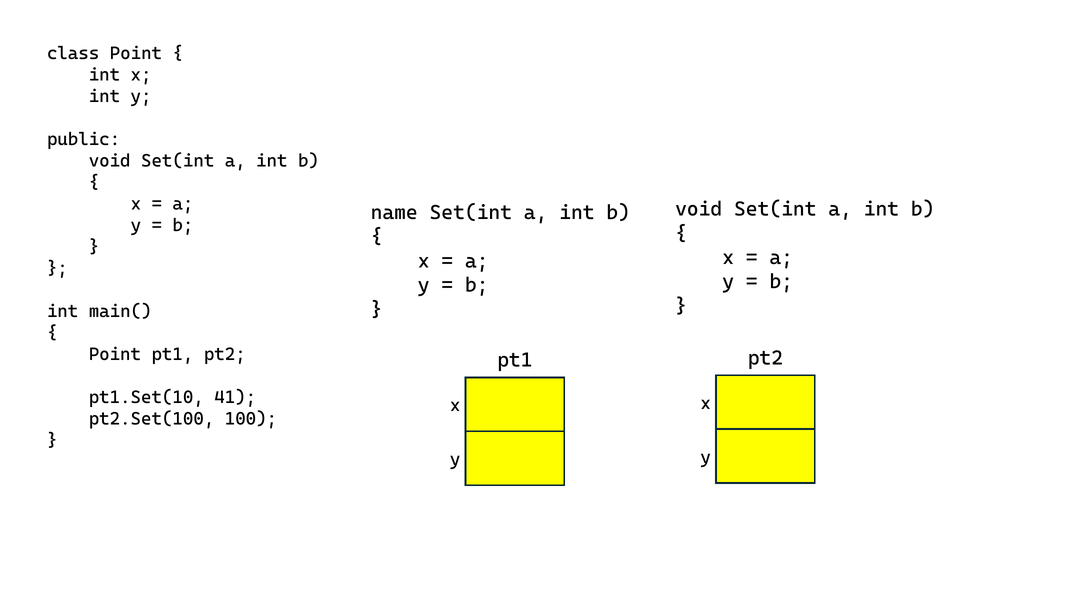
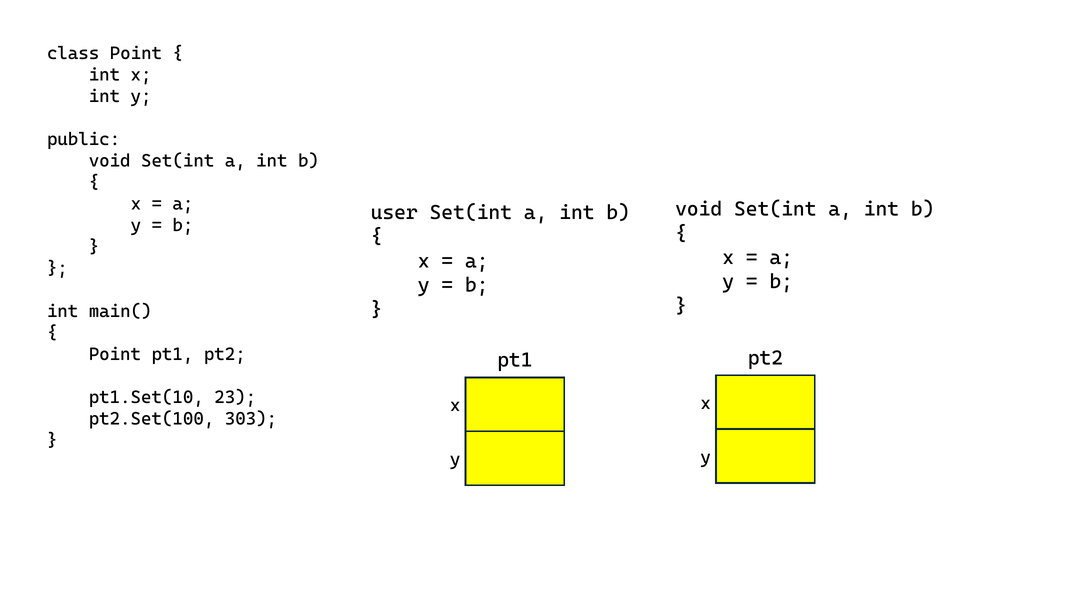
name: name -> user (394, 212)
41: 41 -> 23 (235, 397)
100: 100 -> 303 (251, 418)
